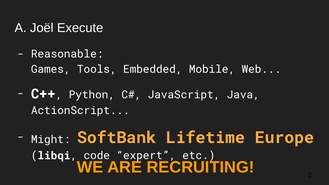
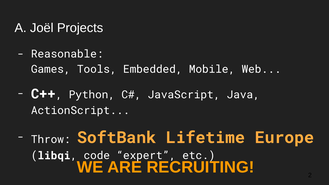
Execute: Execute -> Projects (80, 28)
Might: Might -> Throw (51, 139)
